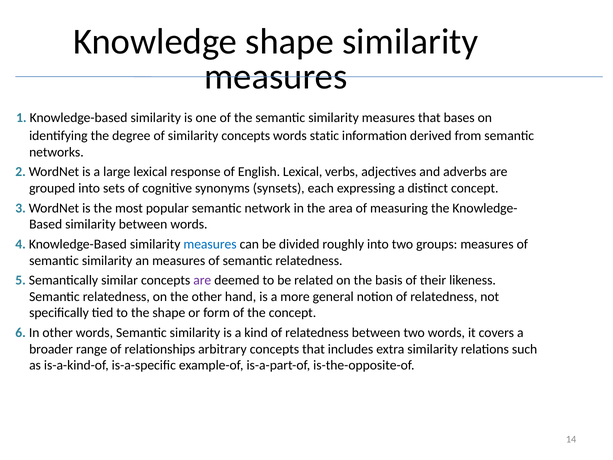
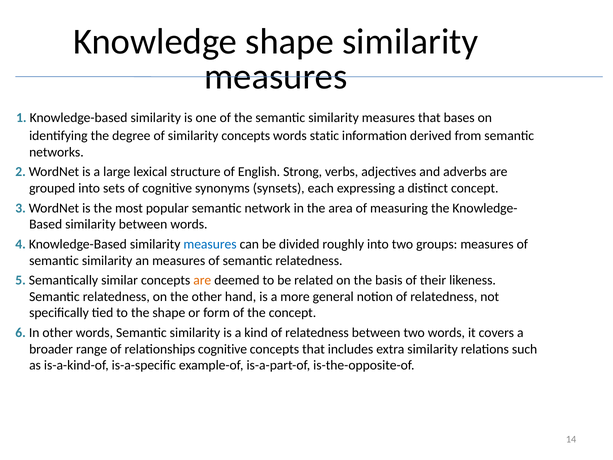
response: response -> structure (195, 172)
English Lexical: Lexical -> Strong (303, 172)
are colour: purple -> orange (202, 280)
relationships arbitrary: arbitrary -> cognitive (222, 349)
